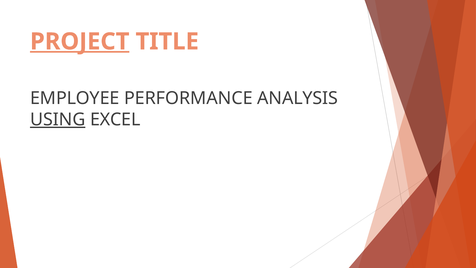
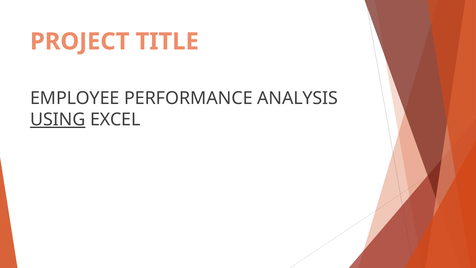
PROJECT underline: present -> none (80, 42)
